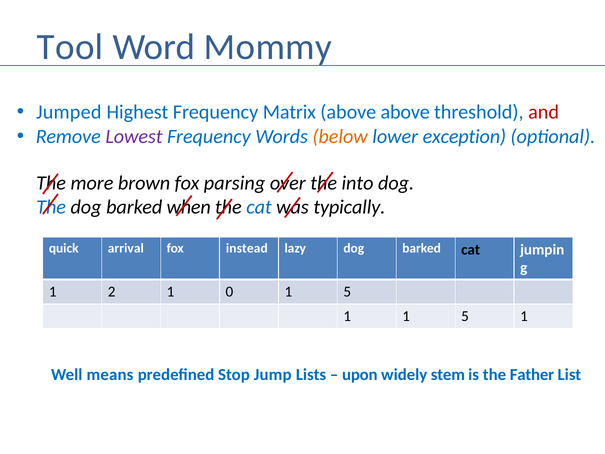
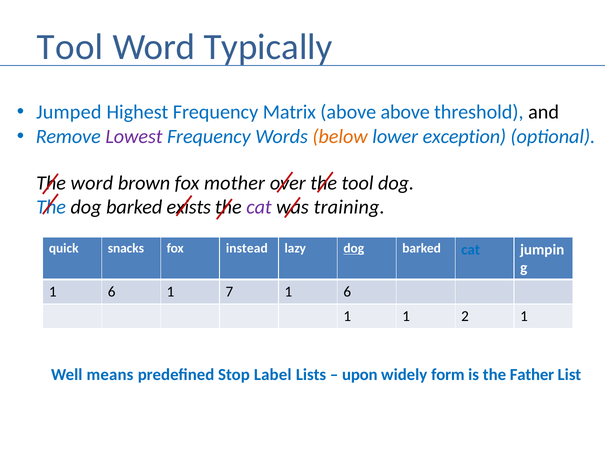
Mommy: Mommy -> Typically (268, 47)
and colour: red -> black (544, 112)
The more: more -> word (92, 183)
parsing: parsing -> mother (235, 183)
the into: into -> tool (358, 183)
when: when -> exists (189, 207)
cat colour: blue -> purple (259, 207)
typically: typically -> training (349, 207)
arrival: arrival -> snacks (126, 248)
dog underline: none -> present (354, 248)
cat colour: black -> blue (471, 249)
2: 2 -> 6 (112, 292)
0: 0 -> 7 (229, 292)
5: 5 -> 6 (347, 292)
1 1 5: 5 -> 2 (465, 316)
Jump: Jump -> Label (273, 375)
stem: stem -> form (448, 375)
